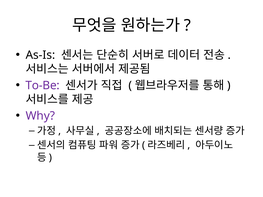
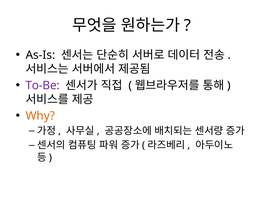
Why colour: purple -> orange (40, 116)
